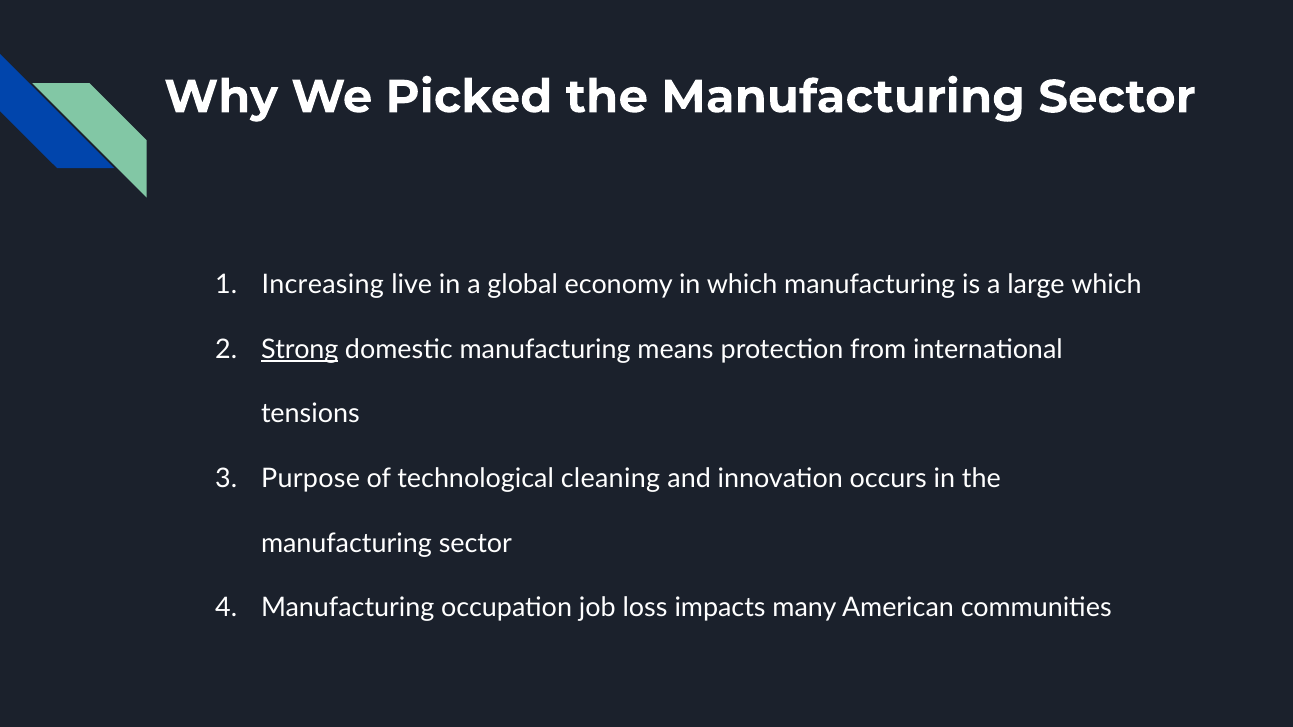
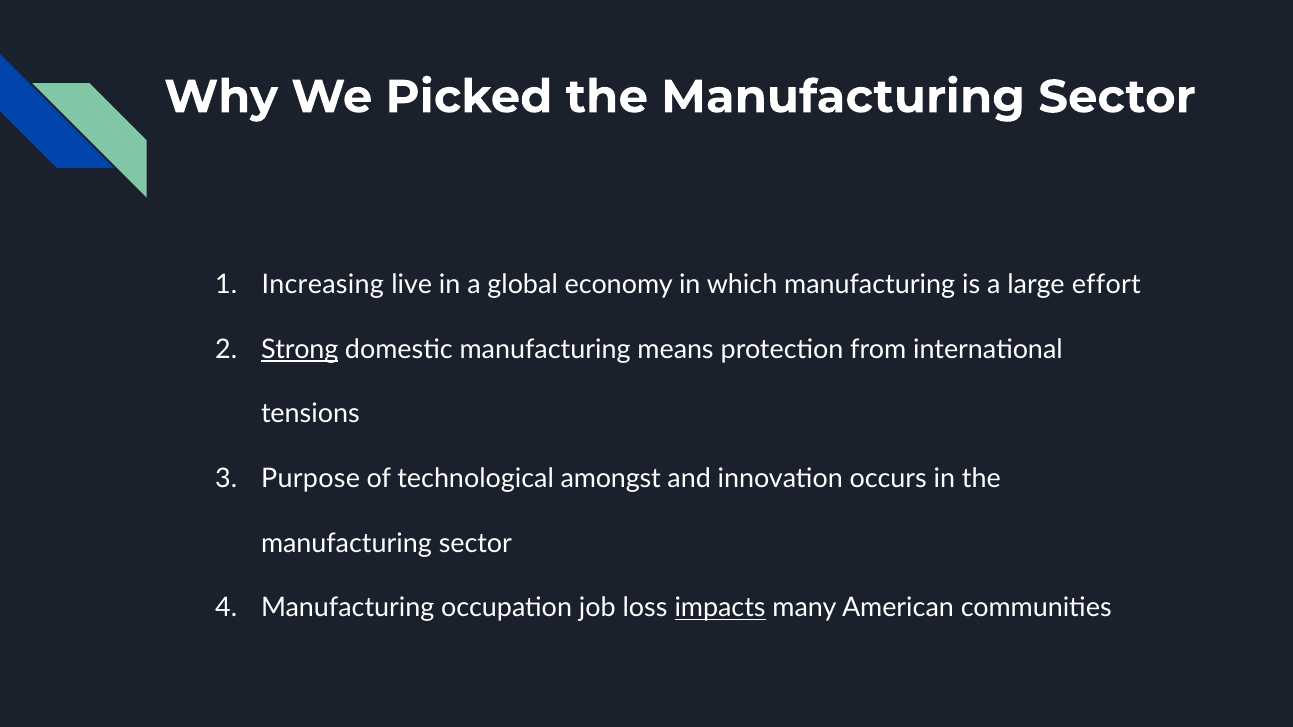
large which: which -> effort (1106, 285)
cleaning: cleaning -> amongst (611, 479)
impacts underline: none -> present (720, 608)
